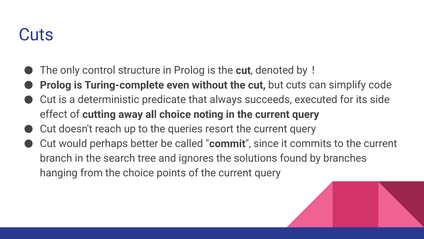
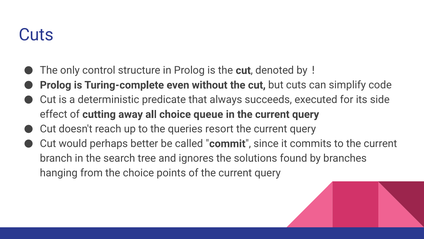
noting: noting -> queue (208, 114)
